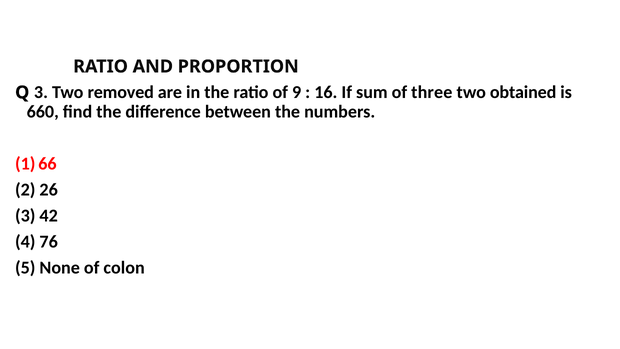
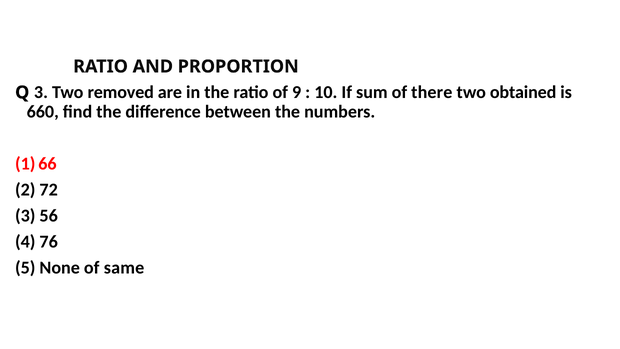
16: 16 -> 10 (326, 92)
three: three -> there (432, 92)
26: 26 -> 72 (49, 190)
42: 42 -> 56 (49, 216)
colon: colon -> same (124, 268)
